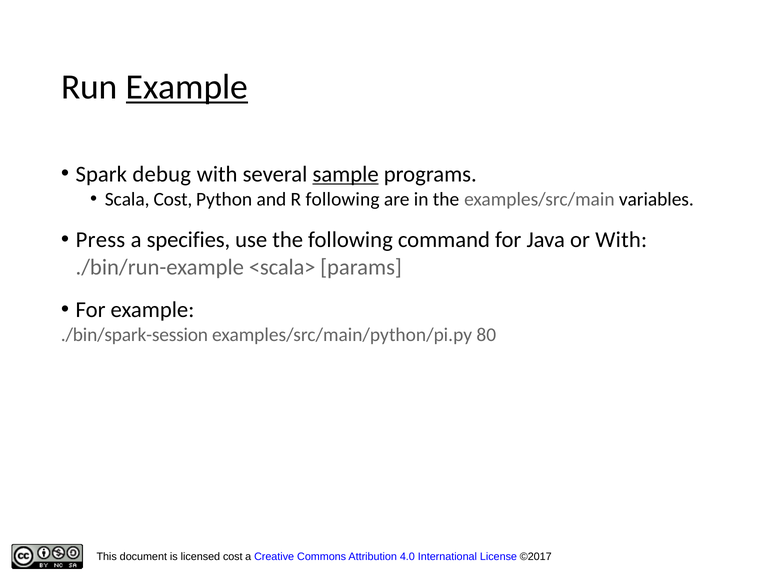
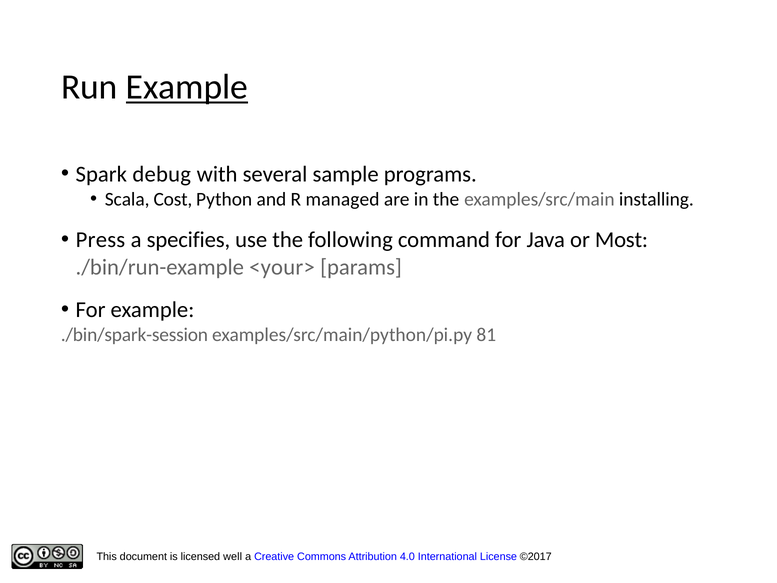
sample underline: present -> none (346, 174)
R following: following -> managed (343, 199)
variables: variables -> installing (656, 199)
or With: With -> Most (621, 240)
<scala>: <scala> -> <your> (282, 267)
80: 80 -> 81 (486, 335)
cost: cost -> well (233, 556)
